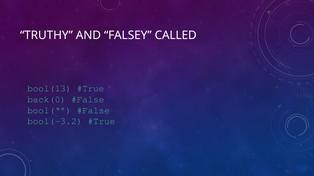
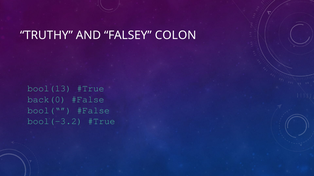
CALLED: CALLED -> COLON (176, 35)
